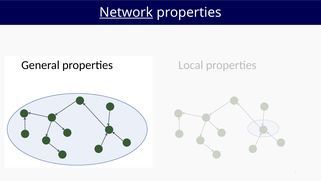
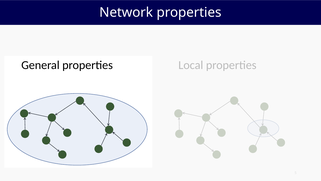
Network underline: present -> none (126, 12)
